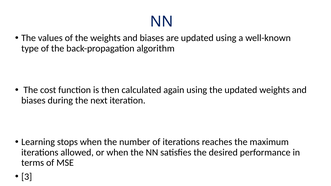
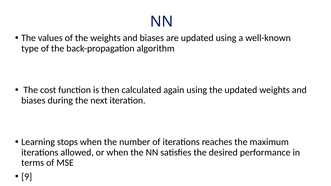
3: 3 -> 9 (27, 177)
